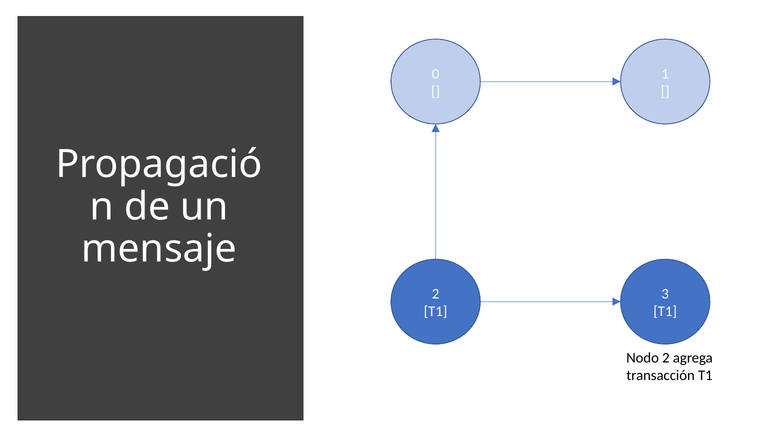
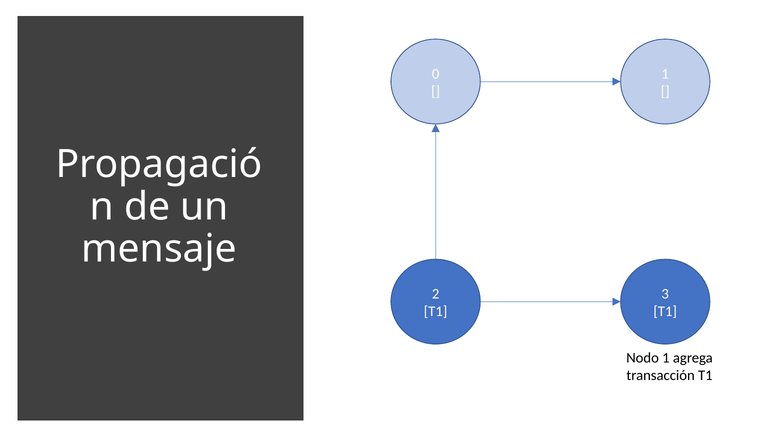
Nodo 2: 2 -> 1 (666, 358)
